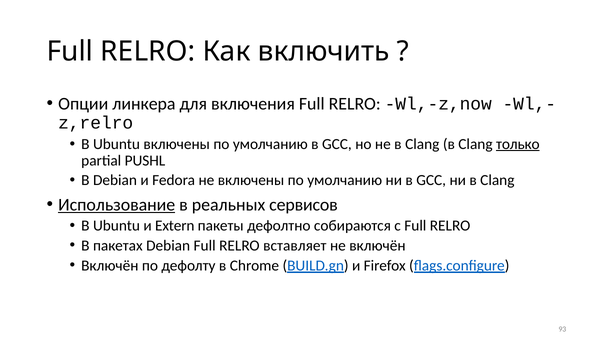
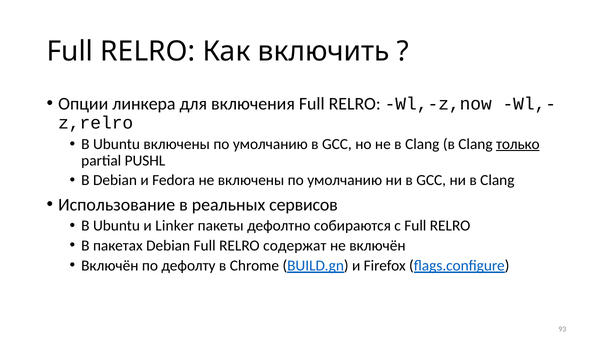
Использование underline: present -> none (117, 205)
Extern: Extern -> Linker (175, 226)
вставляет: вставляет -> содержат (295, 245)
